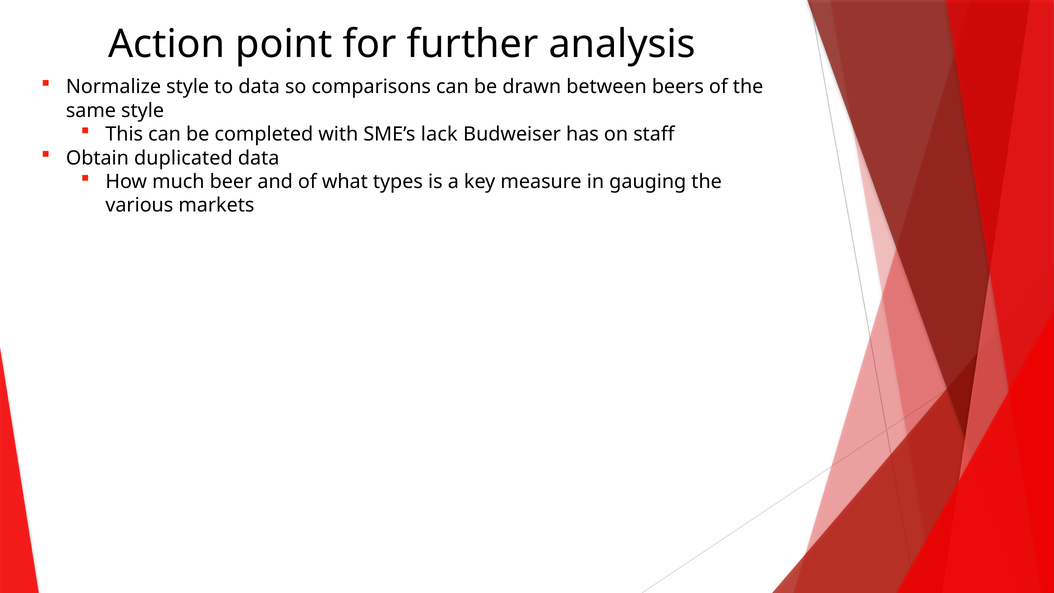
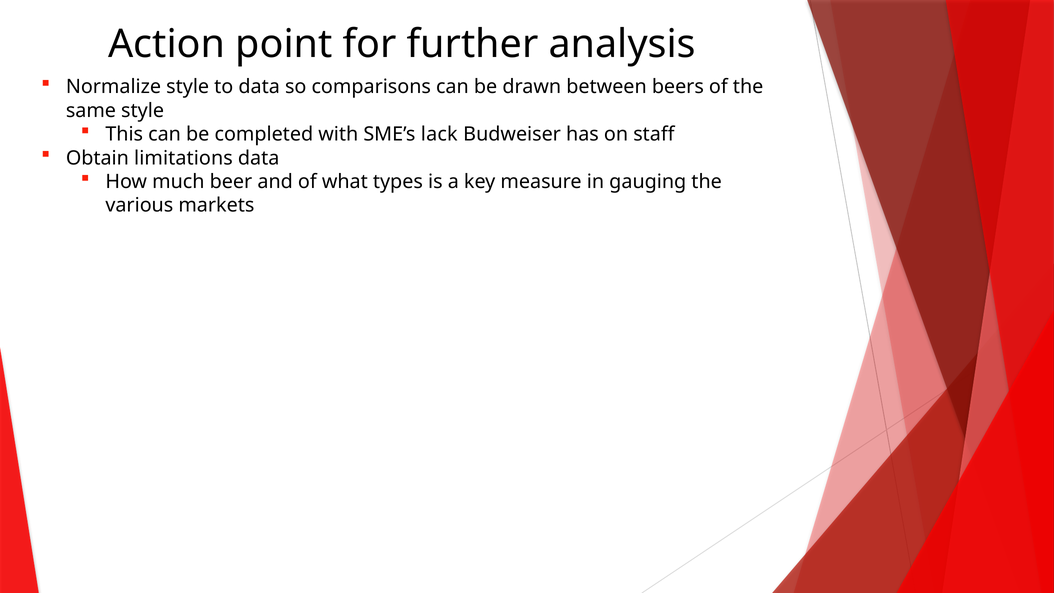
duplicated: duplicated -> limitations (183, 158)
